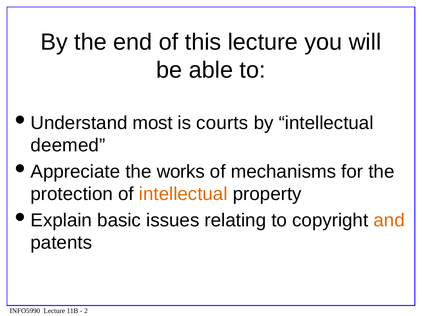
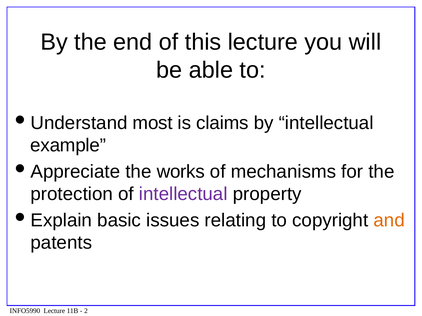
courts: courts -> claims (222, 123)
deemed: deemed -> example (68, 146)
intellectual colour: orange -> purple (183, 194)
